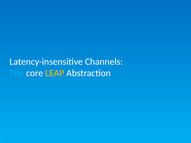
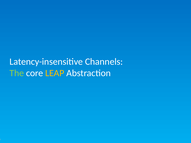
The colour: light blue -> light green (17, 73)
